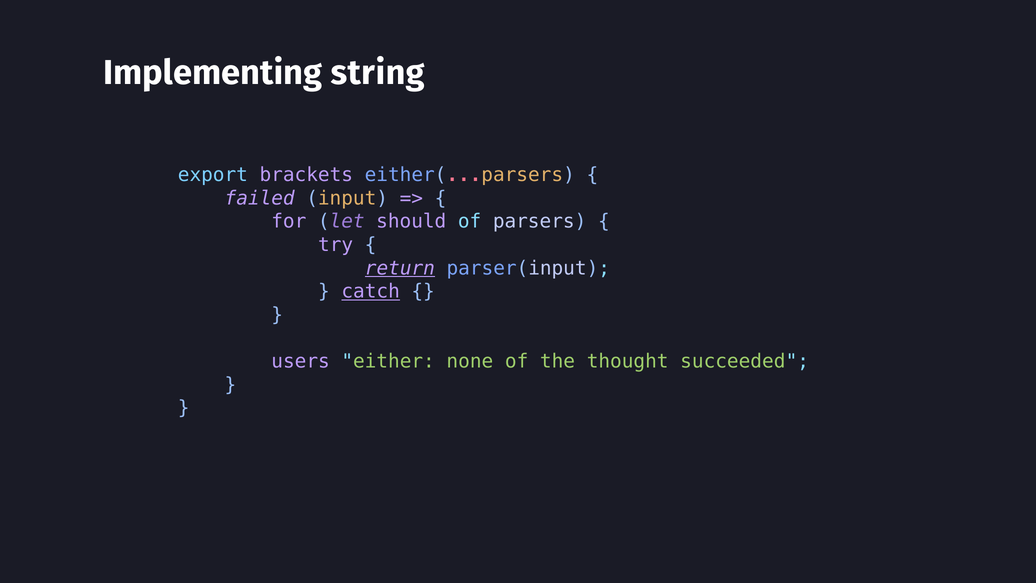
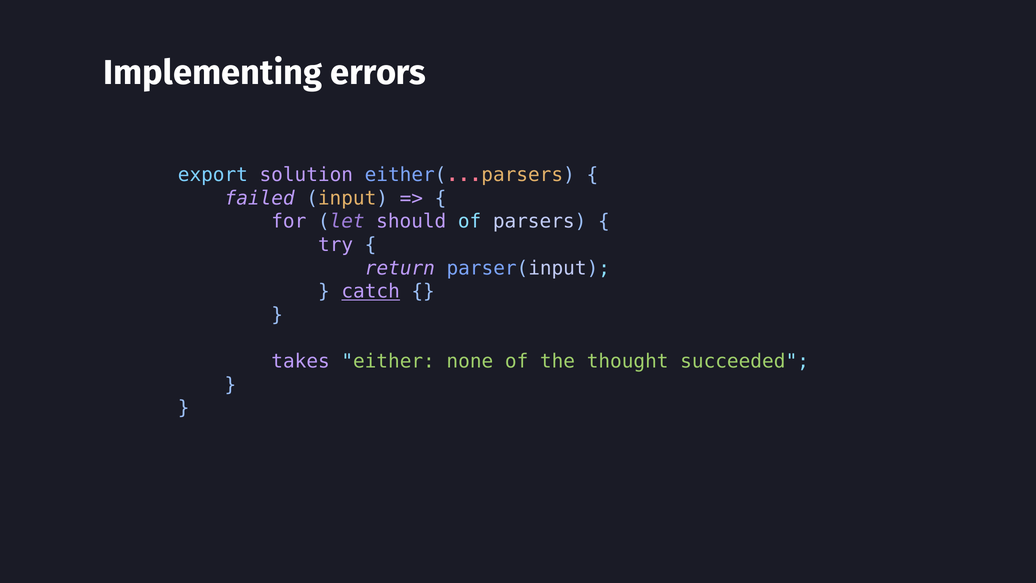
string: string -> errors (378, 73)
brackets: brackets -> solution (306, 175)
return underline: present -> none (400, 268)
users: users -> takes (301, 361)
